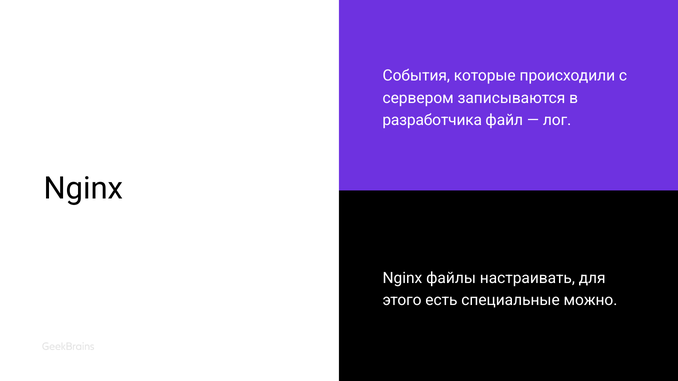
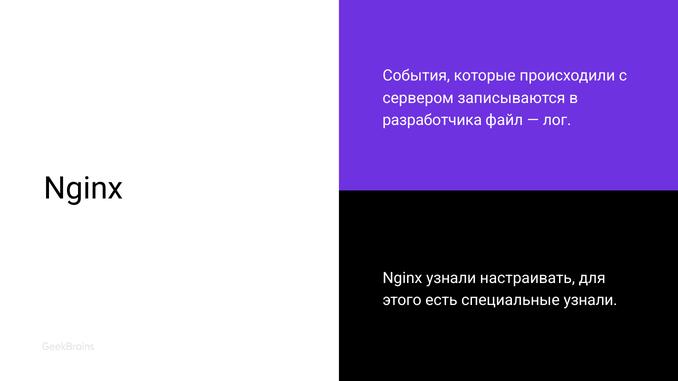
Nginx файлы: файлы -> узнали (451, 278)
специальные можно: можно -> узнали (590, 301)
